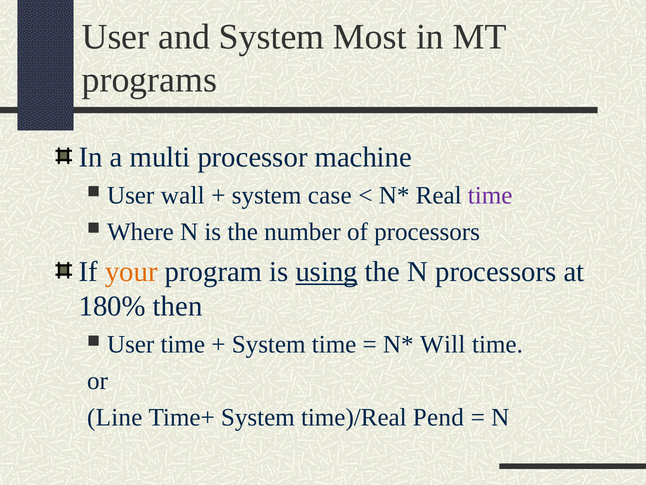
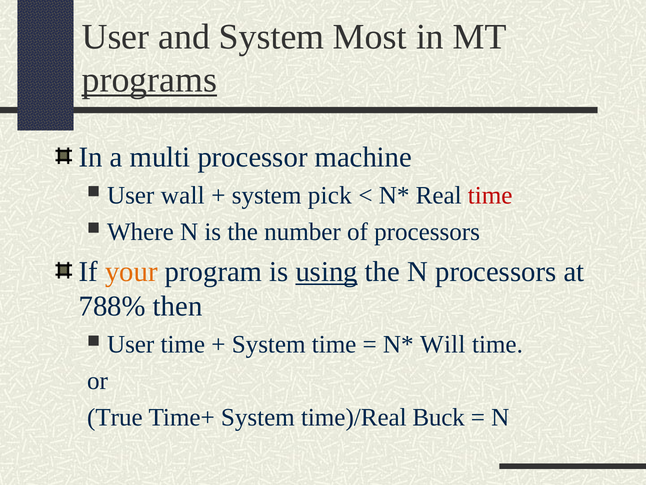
programs underline: none -> present (149, 80)
case: case -> pick (330, 195)
time colour: purple -> red (490, 195)
180%: 180% -> 788% (112, 306)
Line: Line -> True (115, 417)
Pend: Pend -> Buck (439, 417)
